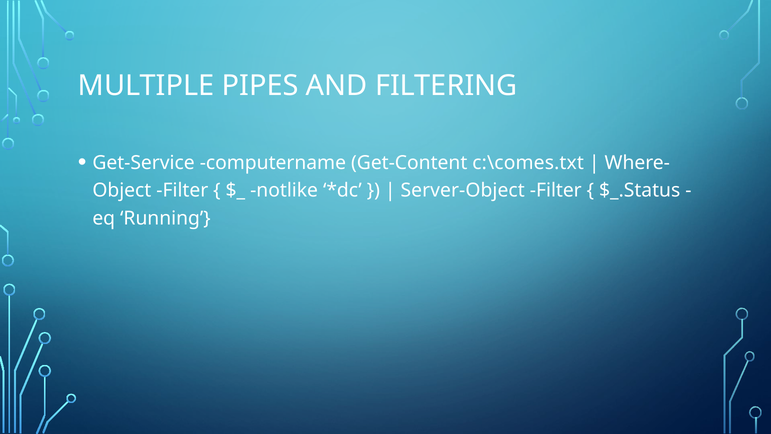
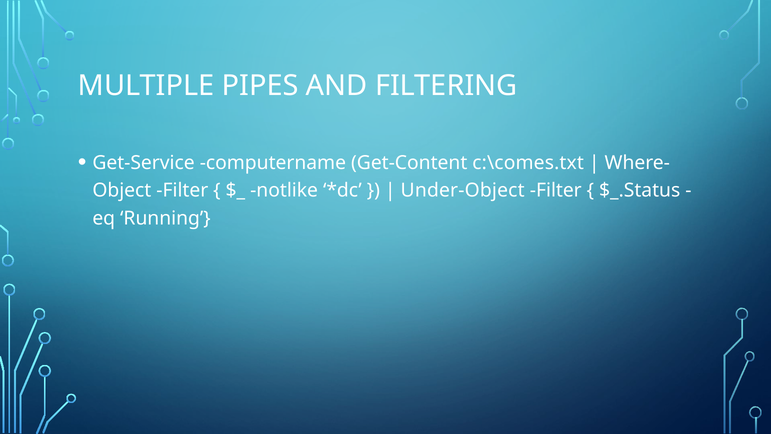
Server-Object: Server-Object -> Under-Object (463, 190)
